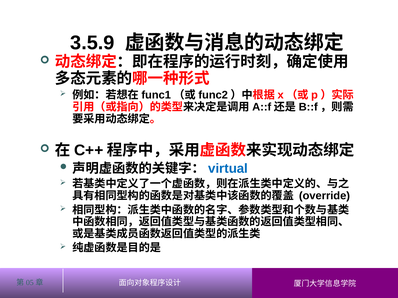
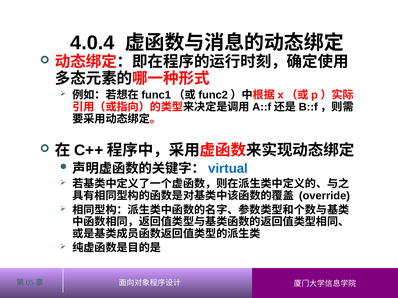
3.5.9: 3.5.9 -> 4.0.4 (92, 43)
